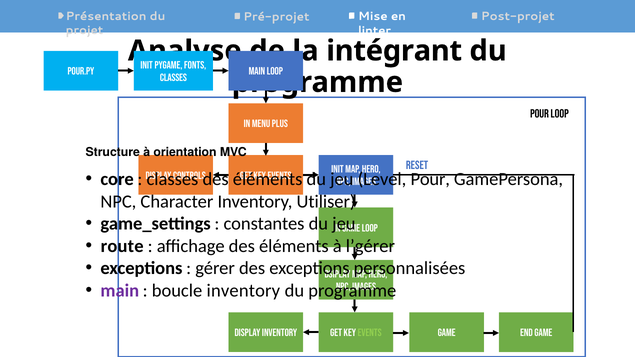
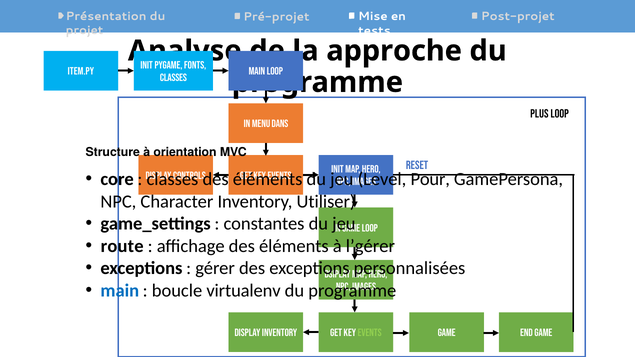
linter: linter -> tests (374, 31)
intégrant: intégrant -> approche (394, 51)
Pour.py: Pour.py -> Item.py (81, 71)
Pour: Pour -> Plus (539, 114)
plus: plus -> dans (280, 124)
main colour: purple -> blue (120, 291)
boucle inventory: inventory -> virtualenv (244, 291)
